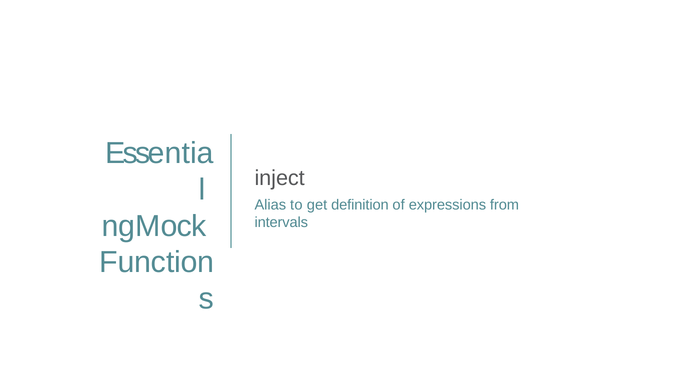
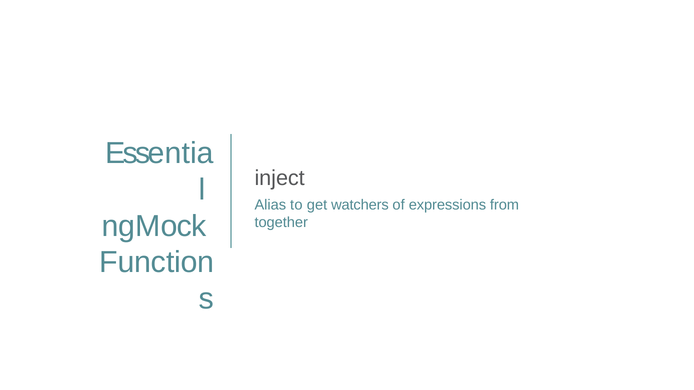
definition: definition -> watchers (360, 205)
intervals: intervals -> together (281, 223)
